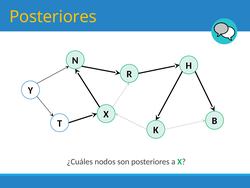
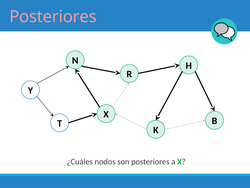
Posteriores colour: yellow -> pink (53, 17)
